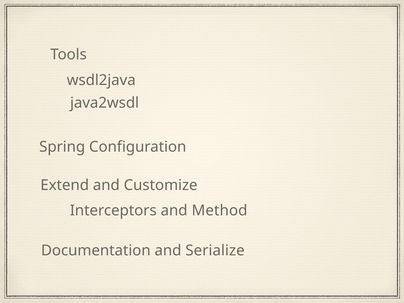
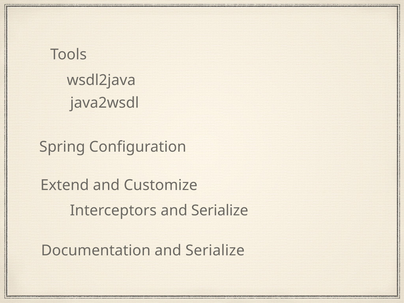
Interceptors and Method: Method -> Serialize (220, 211)
